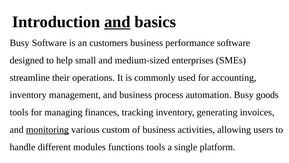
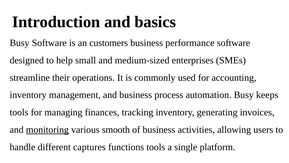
and underline: present -> none (117, 22)
goods: goods -> keeps (267, 95)
custom: custom -> smooth (116, 129)
modules: modules -> captures (89, 147)
